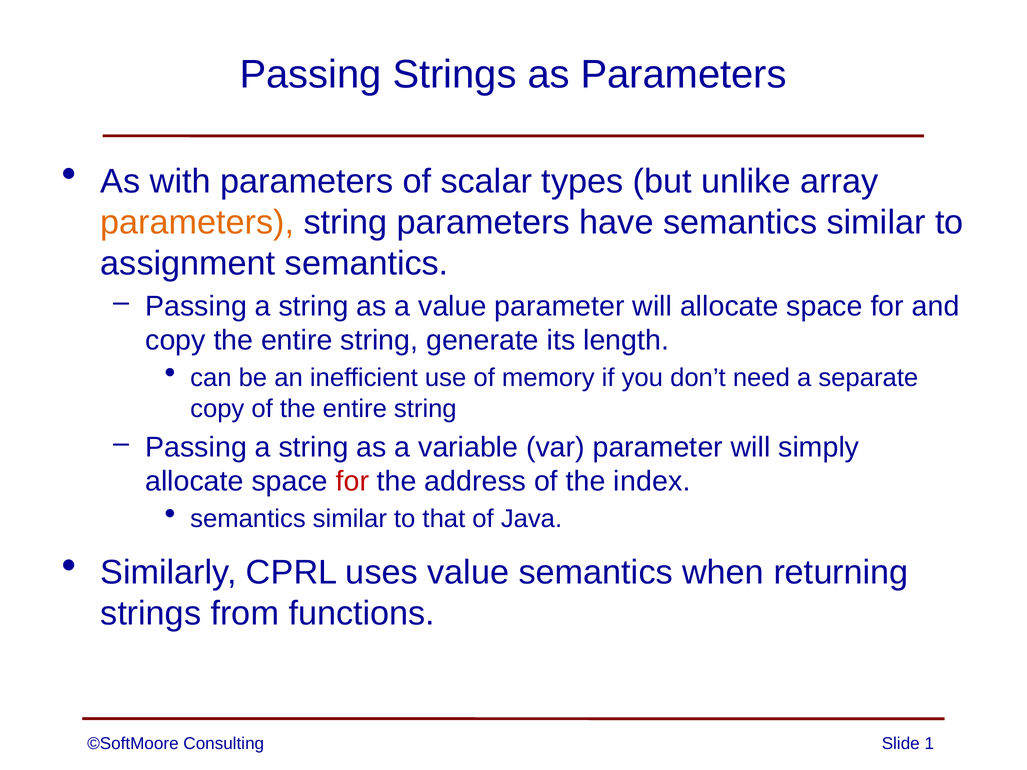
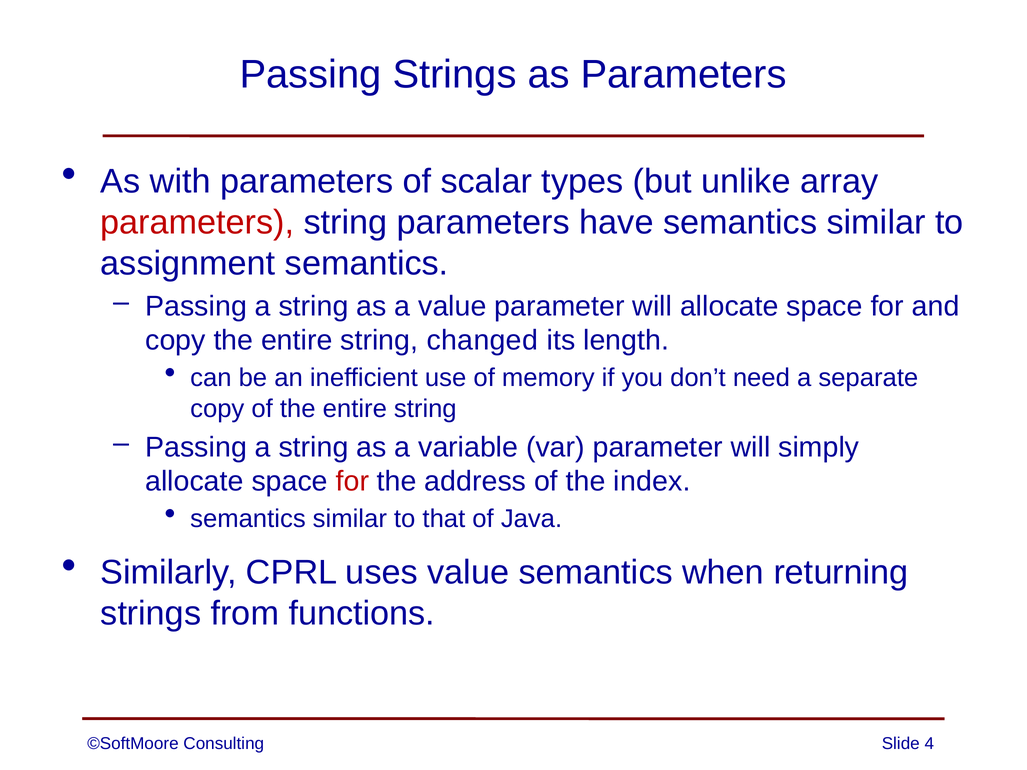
parameters colour: orange -> red (197, 222)
generate: generate -> changed (482, 341)
1: 1 -> 4 (929, 744)
